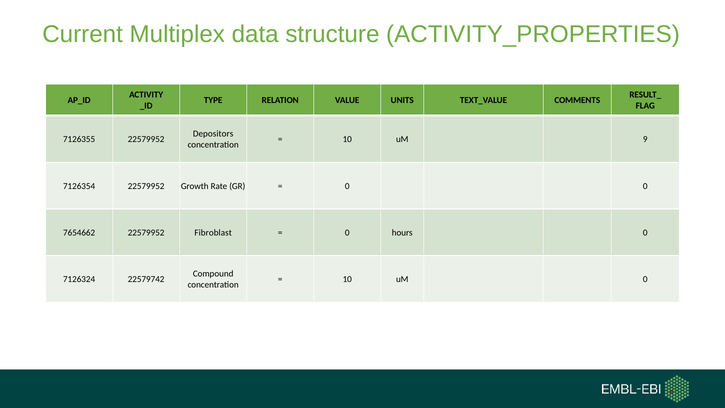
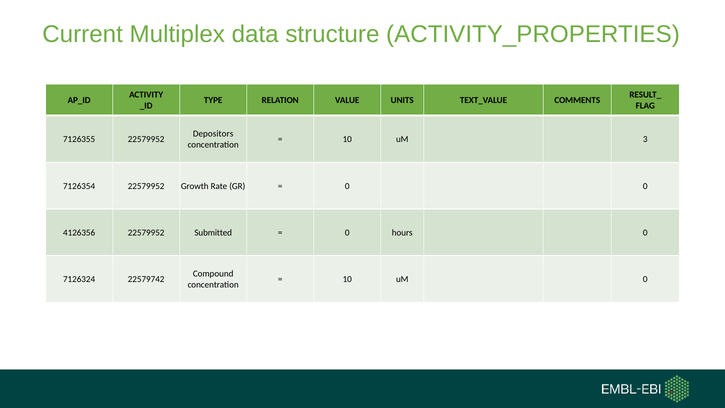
9: 9 -> 3 (645, 139)
7654662: 7654662 -> 4126356 (79, 233)
Fibroblast: Fibroblast -> Submitted (213, 233)
